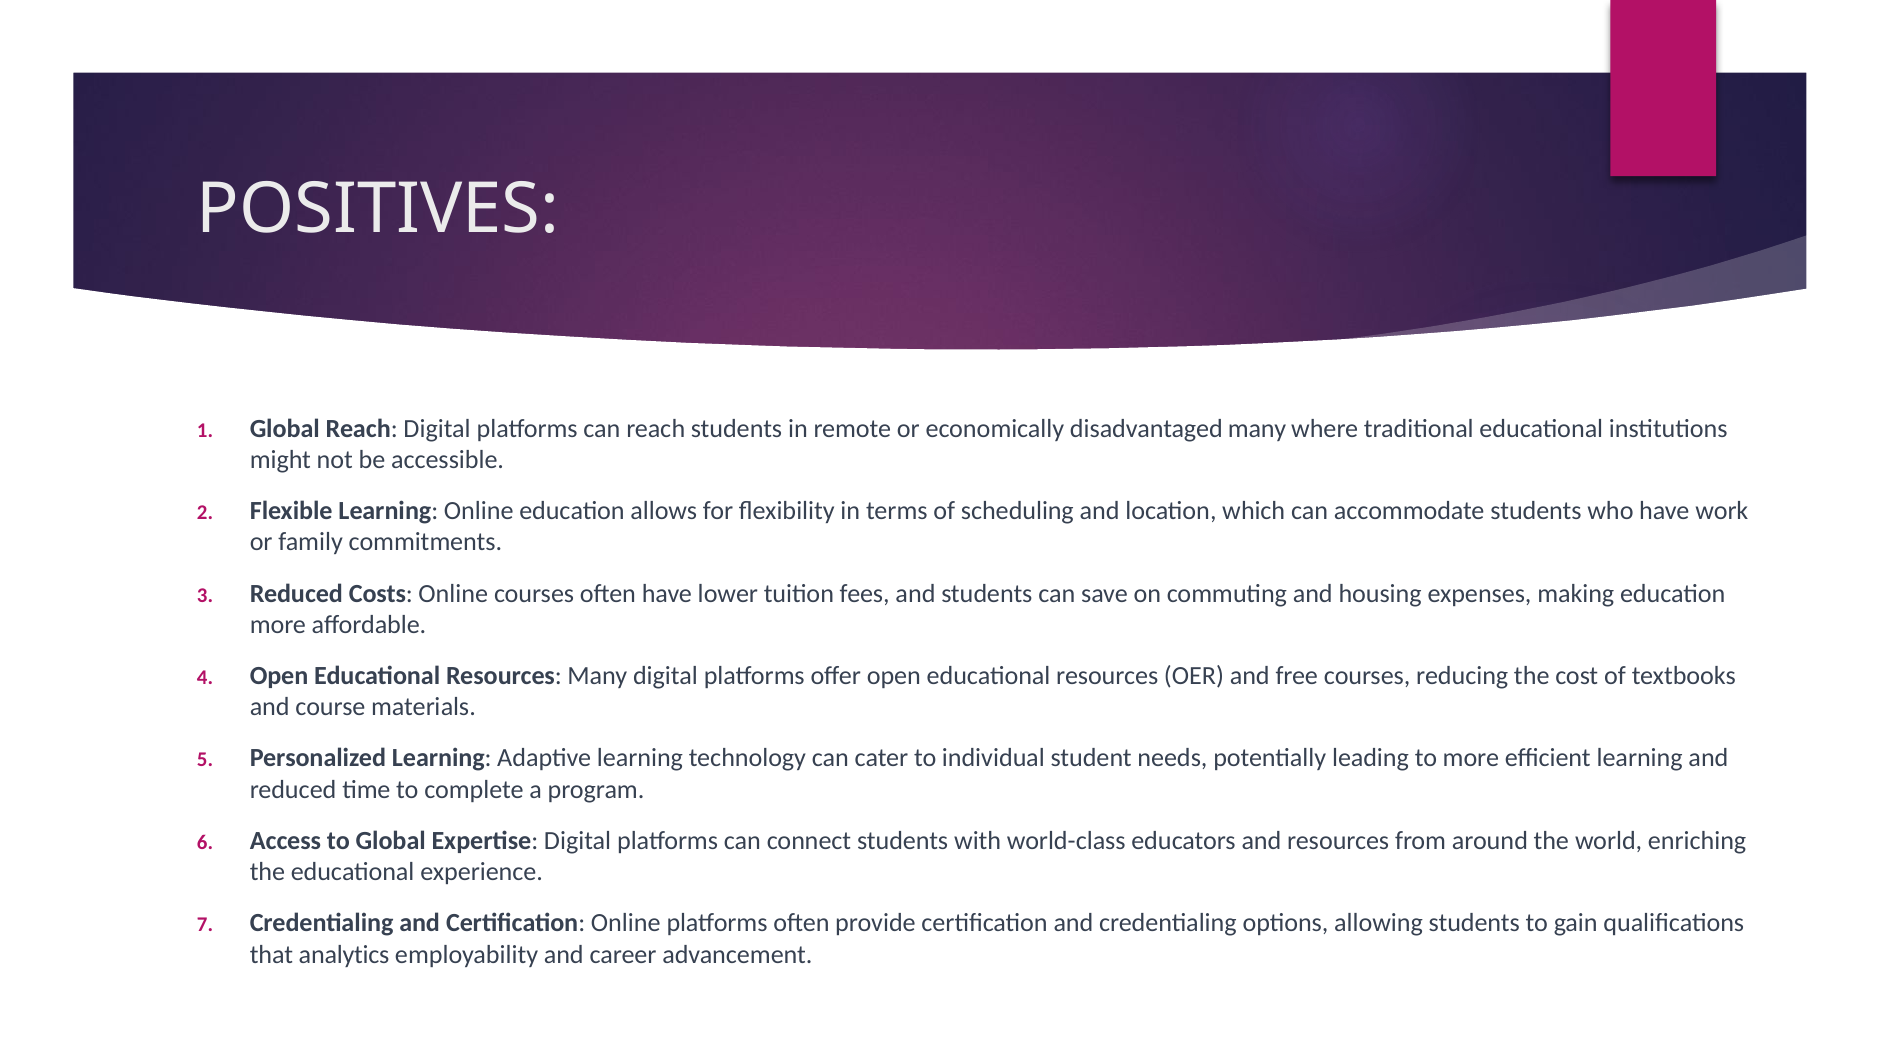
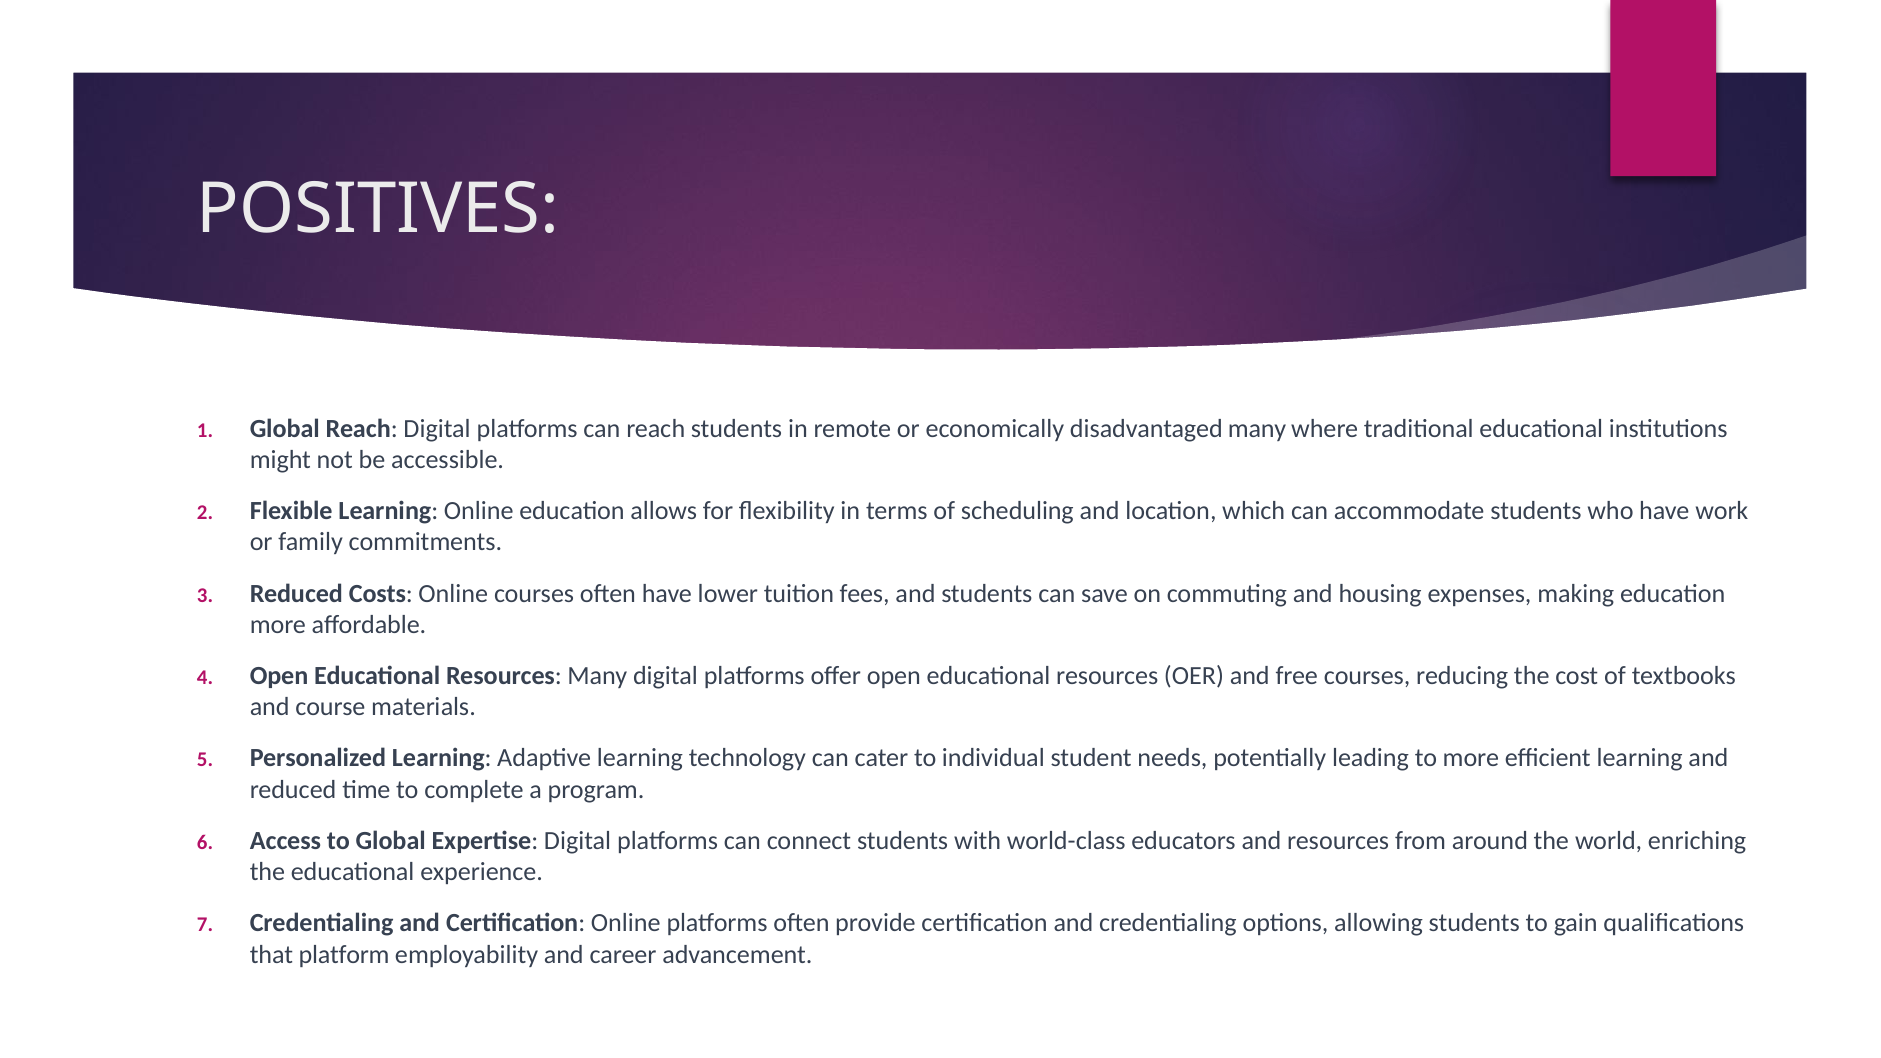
analytics: analytics -> platform (344, 955)
